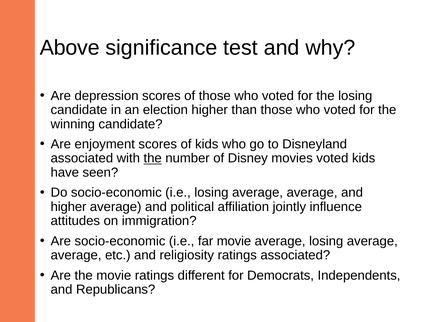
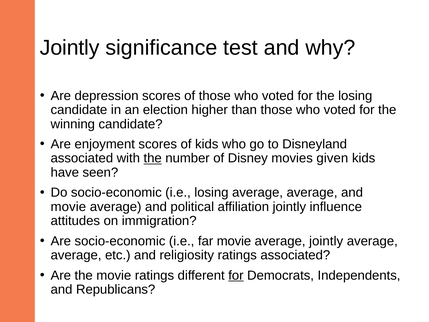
Above: Above -> Jointly (70, 48)
movies voted: voted -> given (332, 158)
higher: higher -> movie (68, 207)
average losing: losing -> jointly (326, 241)
for underline: none -> present (236, 275)
